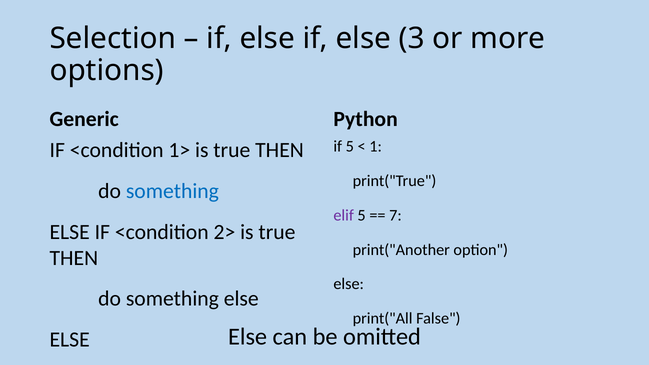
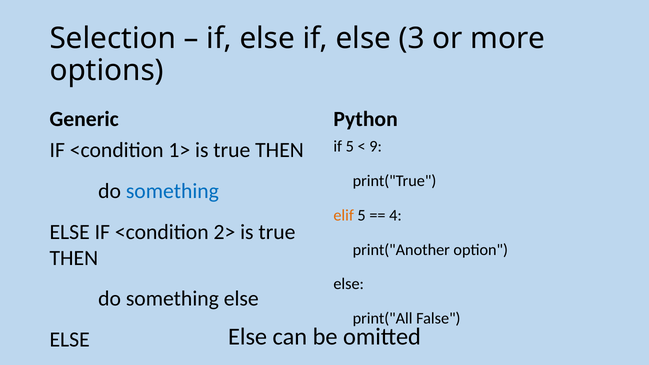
1: 1 -> 9 (376, 147)
elif colour: purple -> orange (344, 215)
7: 7 -> 4 (395, 215)
